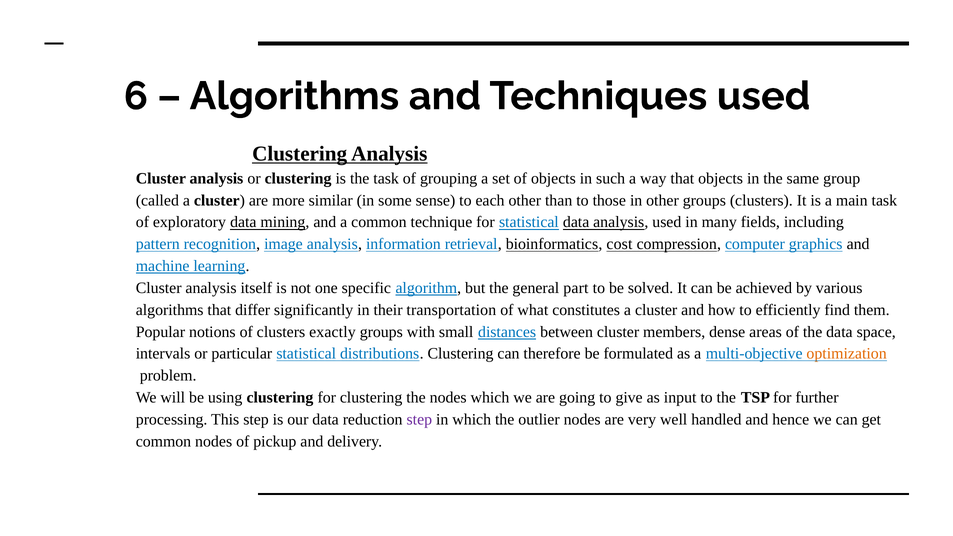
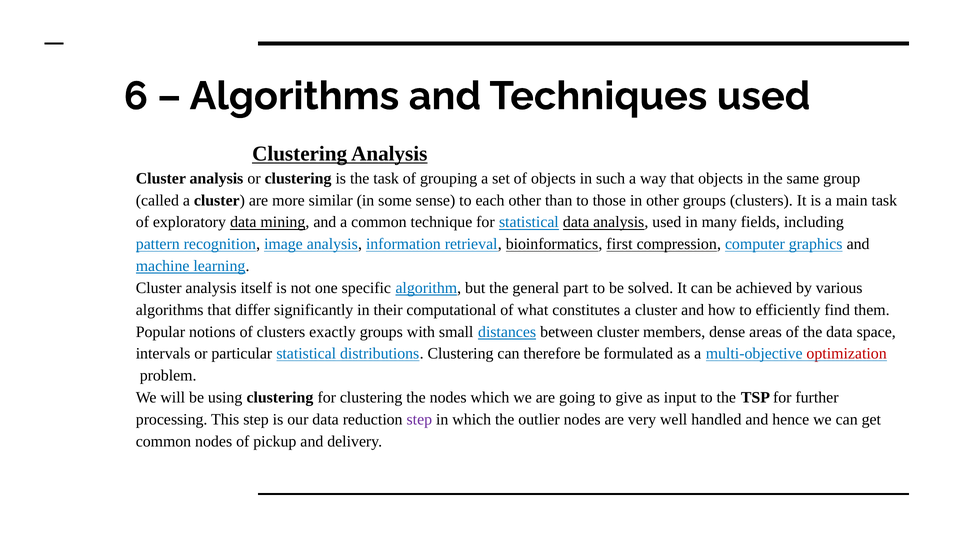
cost: cost -> first (619, 244)
transportation: transportation -> computational (451, 310)
optimization colour: orange -> red (847, 354)
